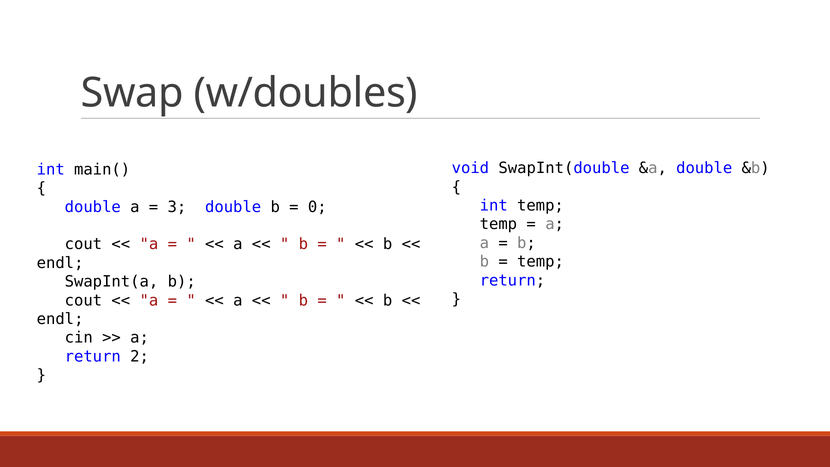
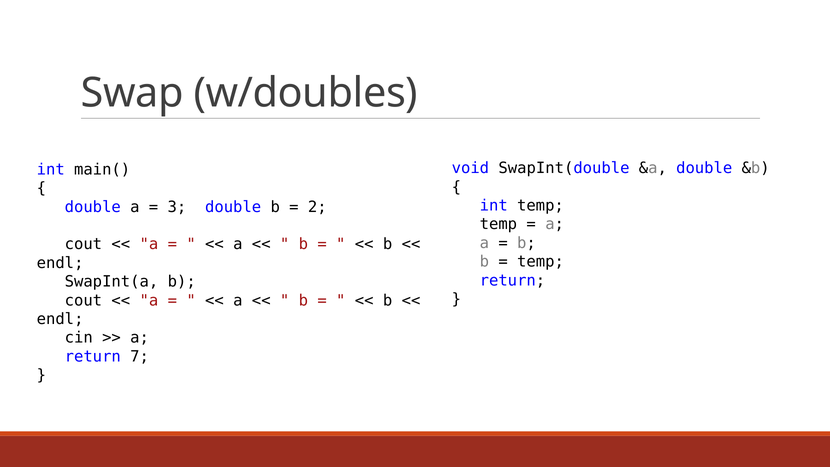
0: 0 -> 2 (317, 207)
2: 2 -> 7 (140, 356)
